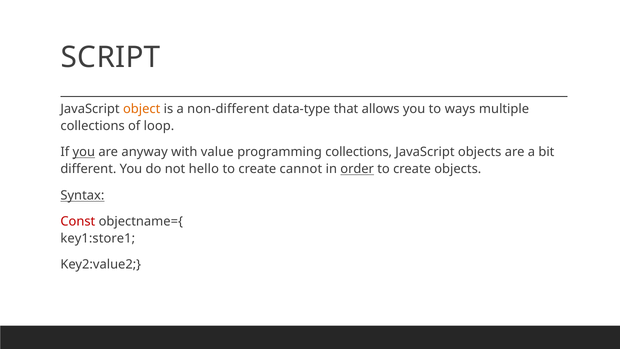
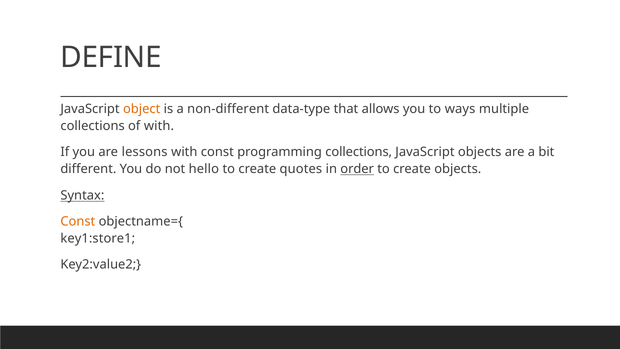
SCRIPT: SCRIPT -> DEFINE (111, 57)
of loop: loop -> with (159, 126)
you underline: present -> none (84, 152)
anyway: anyway -> lessons (145, 152)
with value: value -> const (217, 152)
cannot: cannot -> quotes (301, 169)
Const colour: red -> orange (78, 221)
